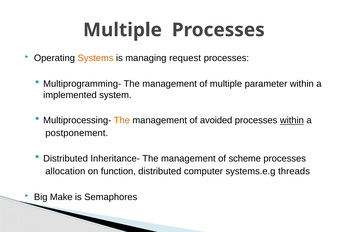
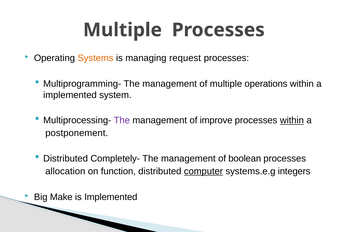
parameter: parameter -> operations (266, 84)
The colour: orange -> purple (122, 120)
avoided: avoided -> improve (216, 120)
Inheritance-: Inheritance- -> Completely- (115, 159)
scheme: scheme -> boolean (245, 159)
computer underline: none -> present (203, 171)
threads: threads -> integers (294, 171)
is Semaphores: Semaphores -> Implemented (111, 197)
